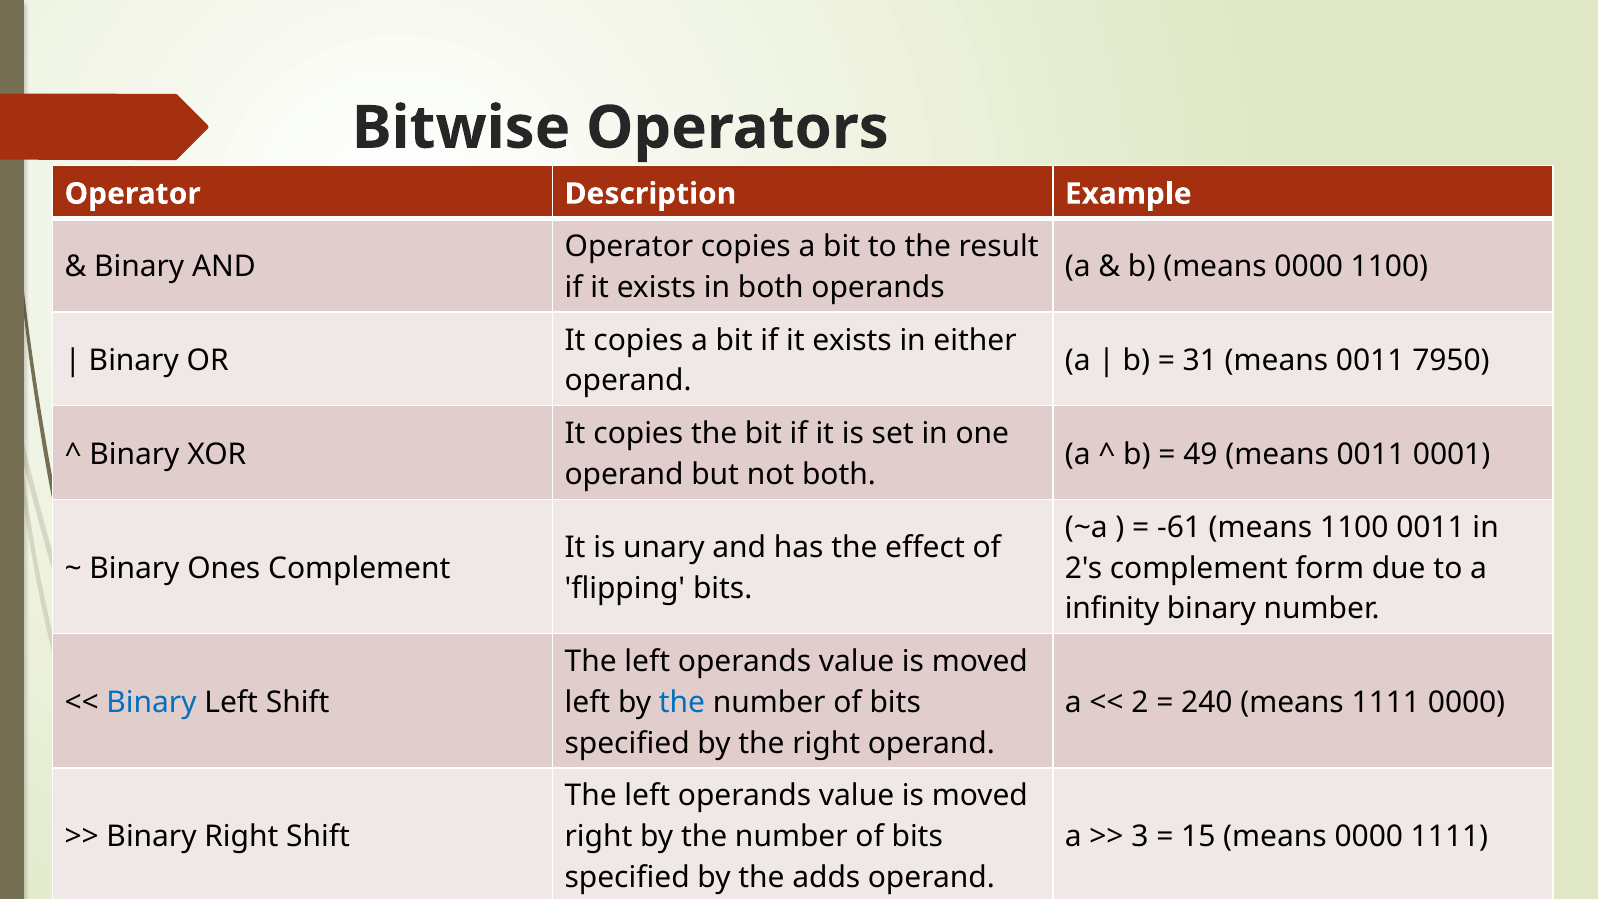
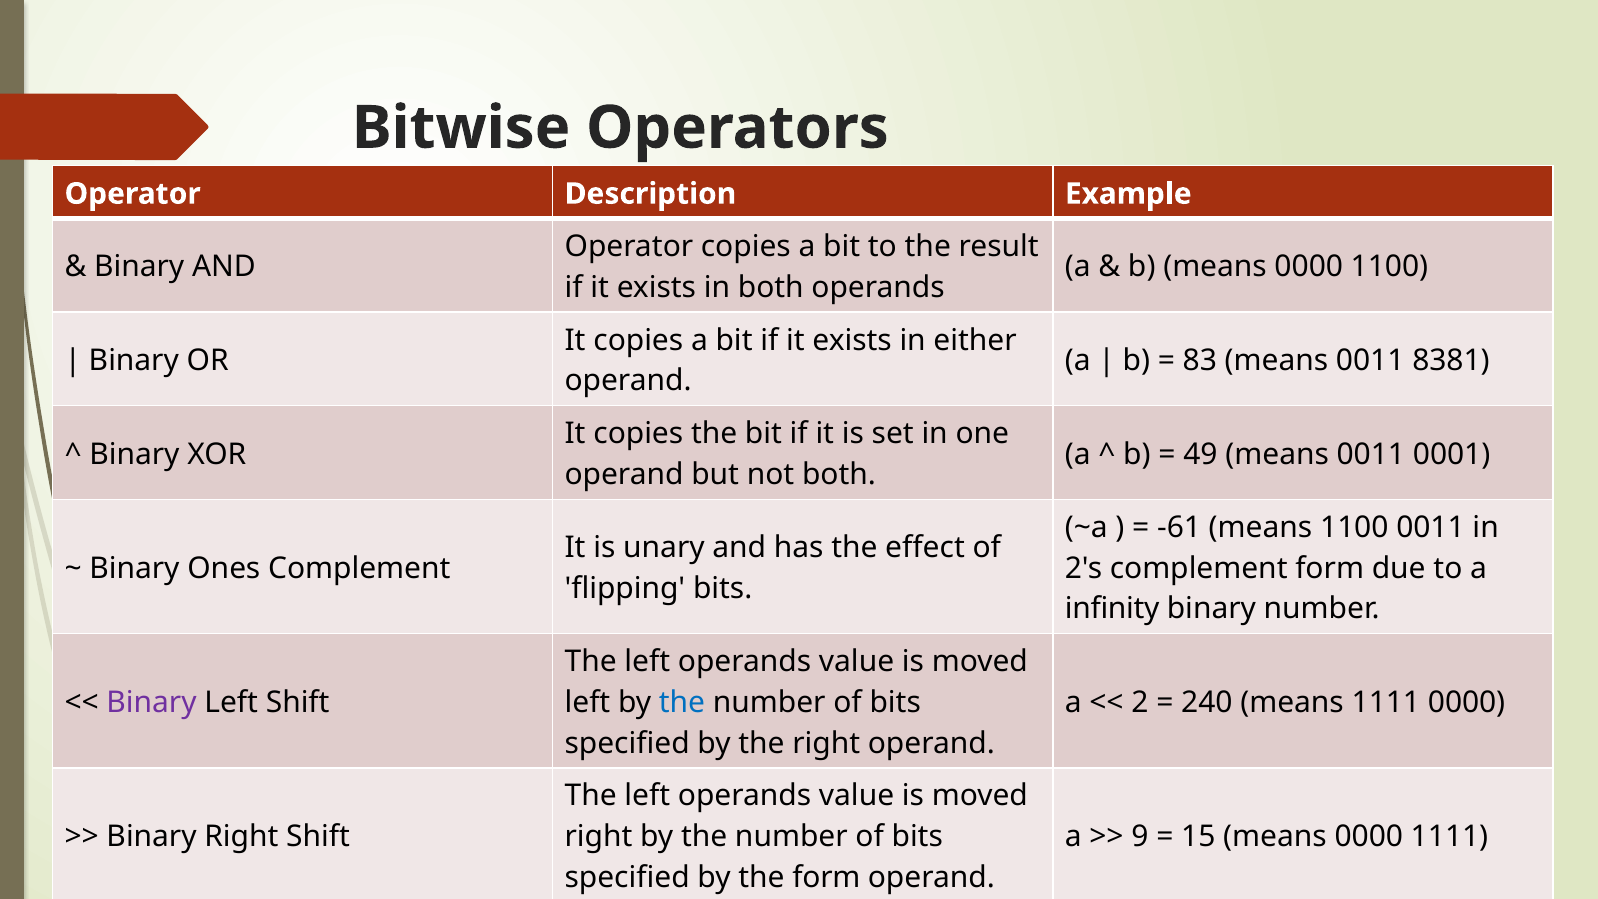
31: 31 -> 83 (1200, 361)
7950: 7950 -> 8381 (1451, 361)
Binary colour: blue -> purple (152, 702)
3: 3 -> 9 (1140, 837)
the adds: adds -> form (826, 878)
